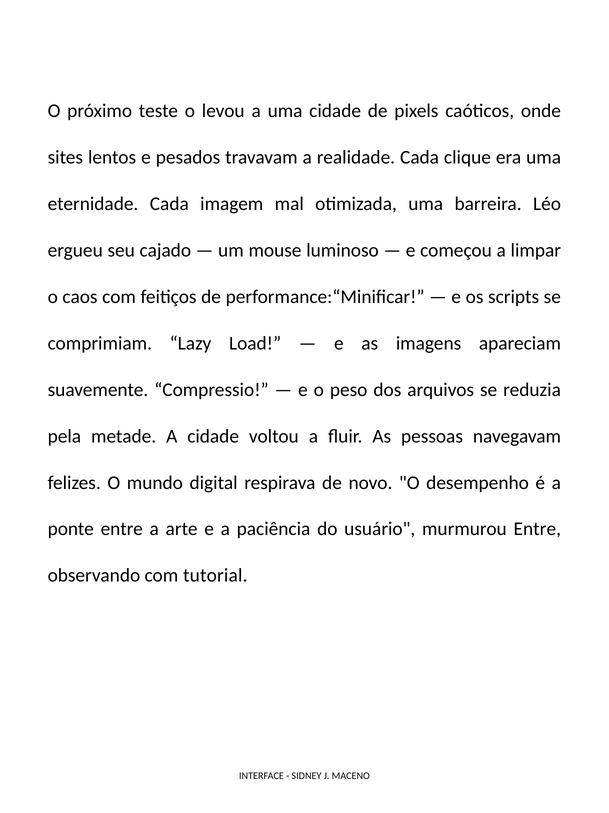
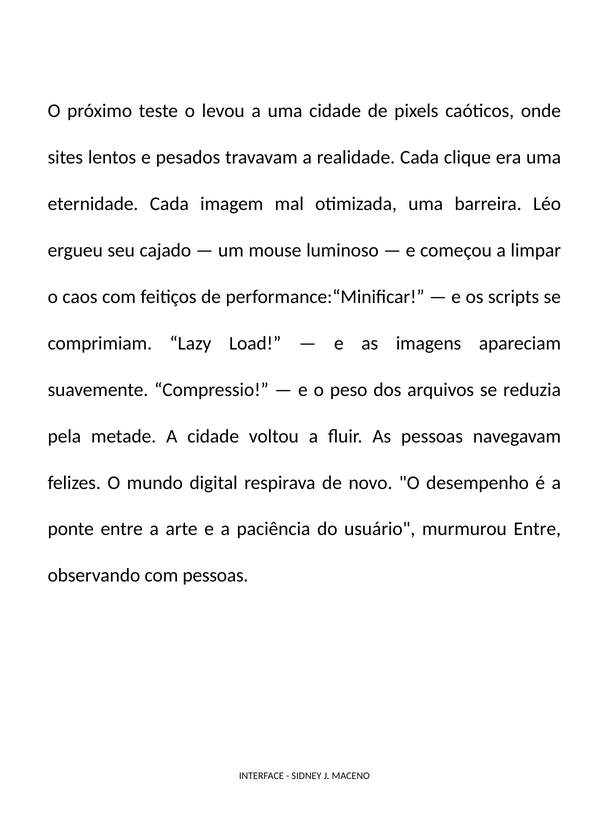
com tutorial: tutorial -> pessoas (215, 575)
